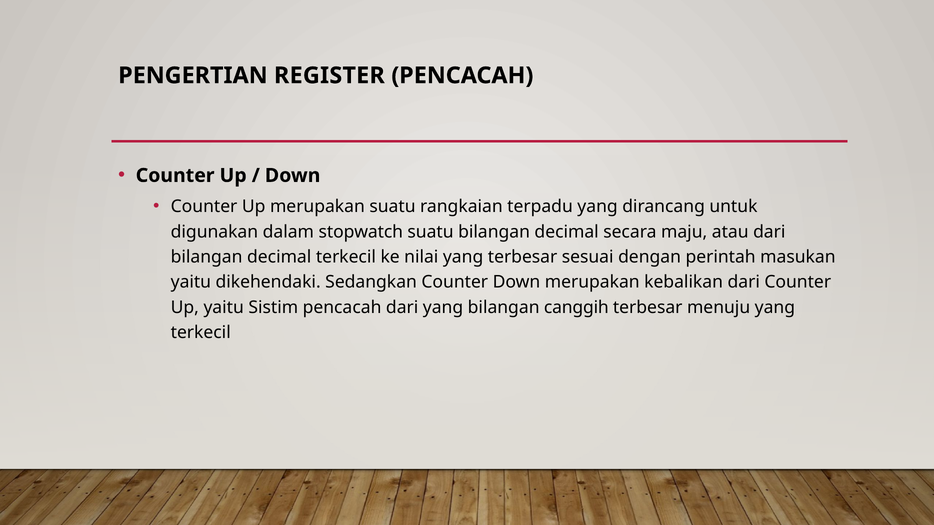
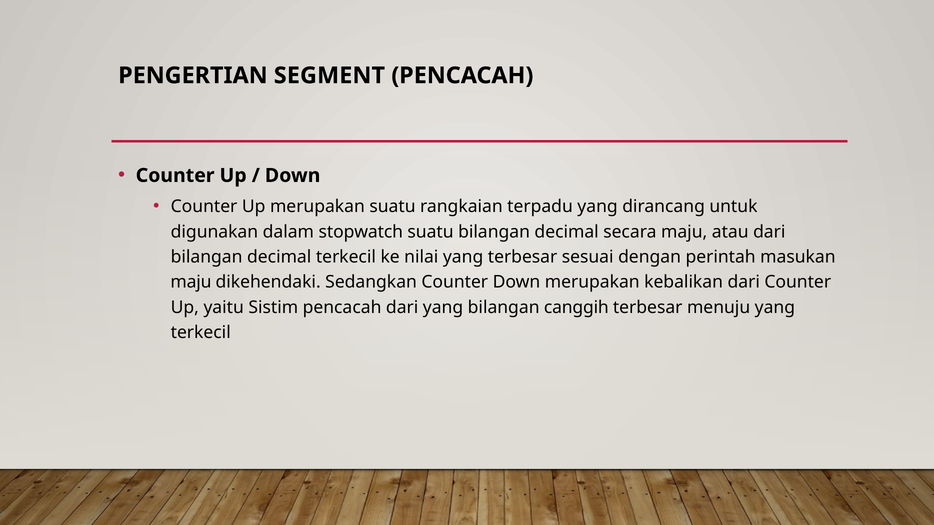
REGISTER: REGISTER -> SEGMENT (329, 76)
yaitu: yaitu -> maju (191, 282)
